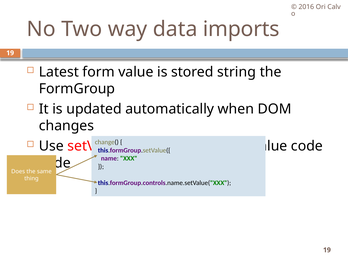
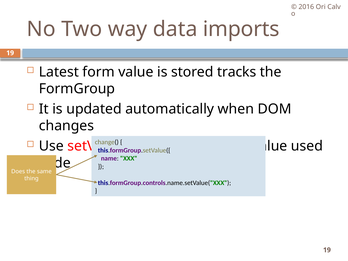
string: string -> tracks (237, 72)
code: code -> used (307, 146)
